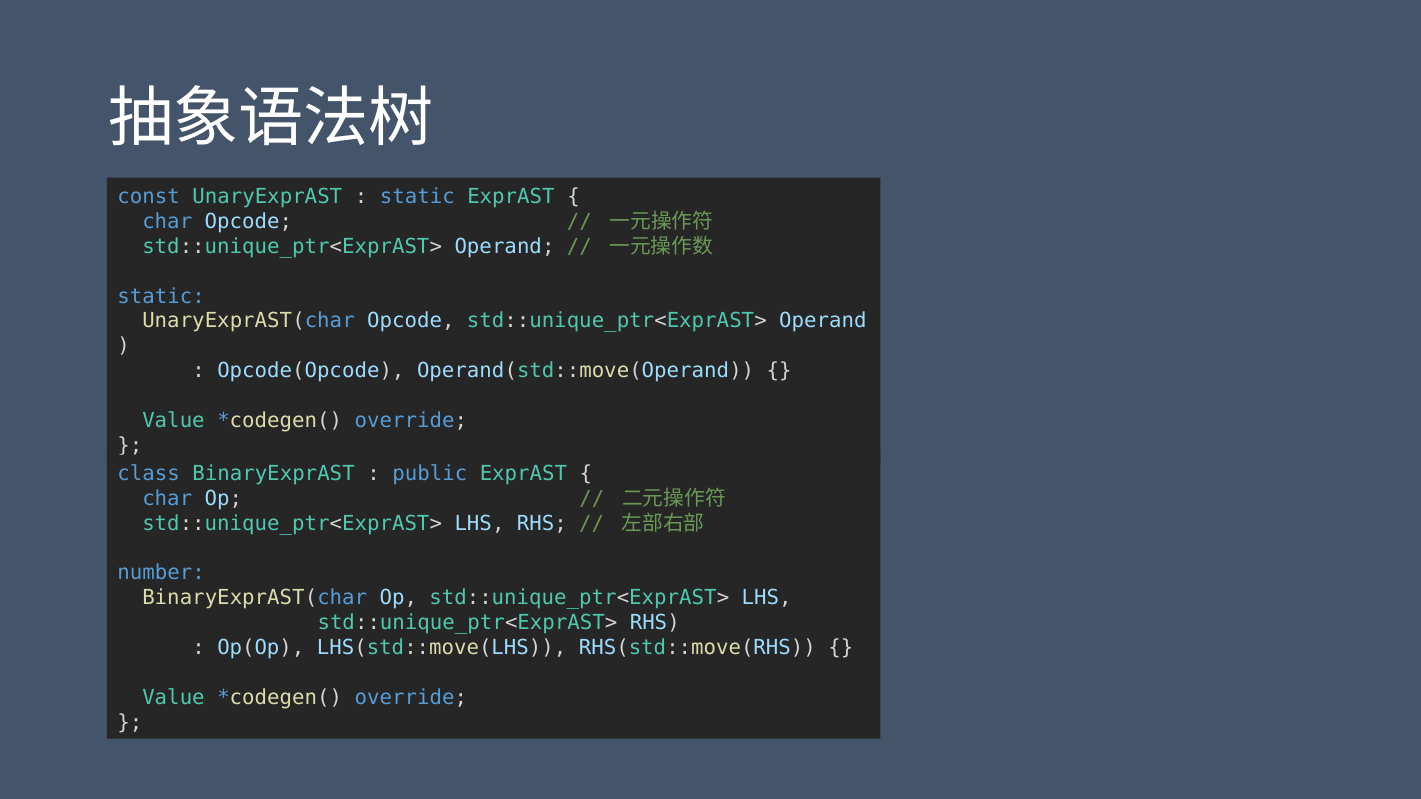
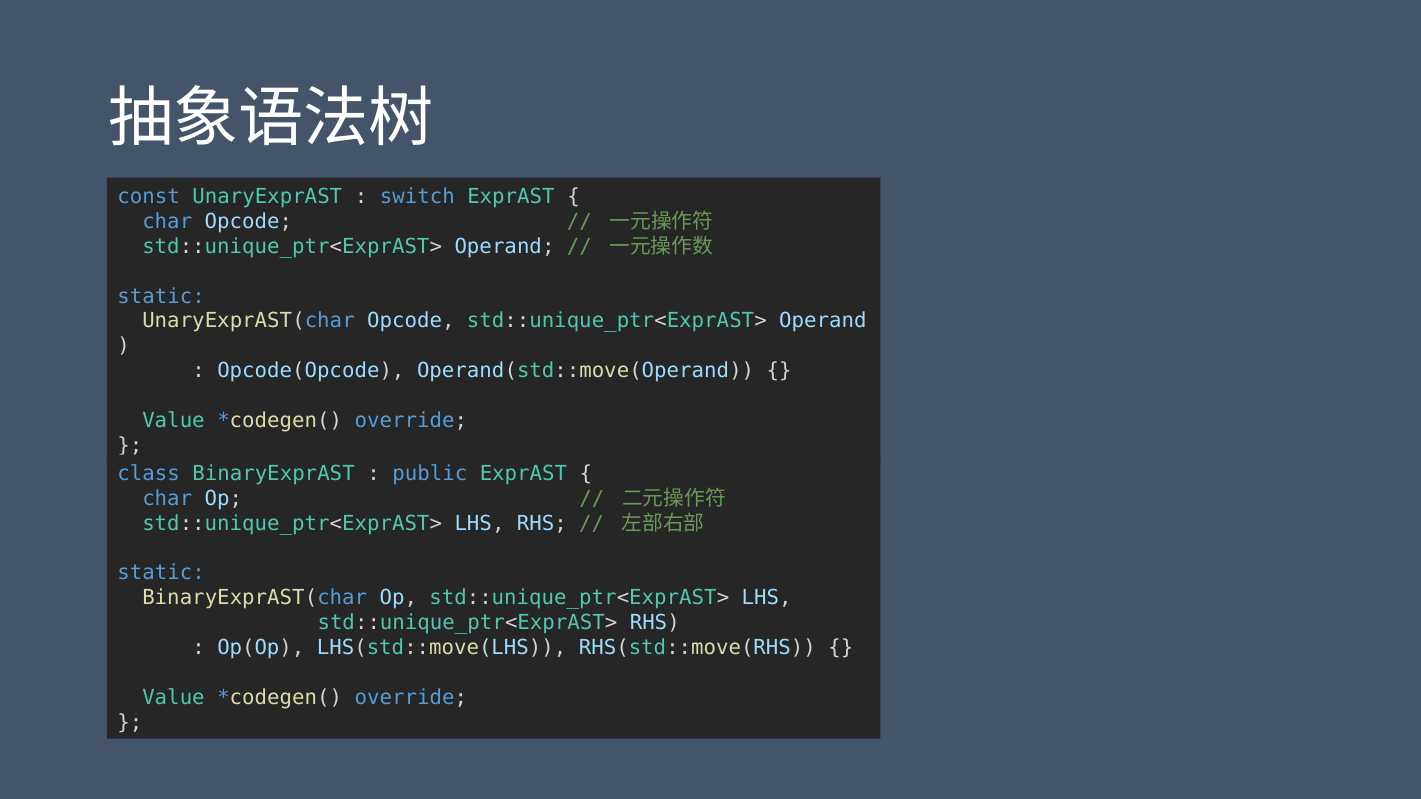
static: static -> switch (417, 197)
number: number -> static (161, 573)
